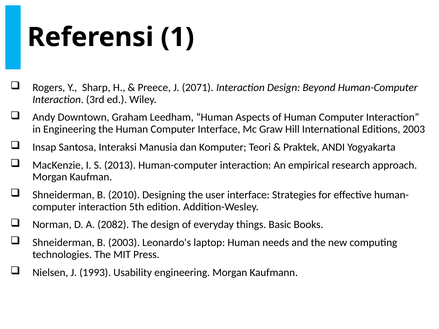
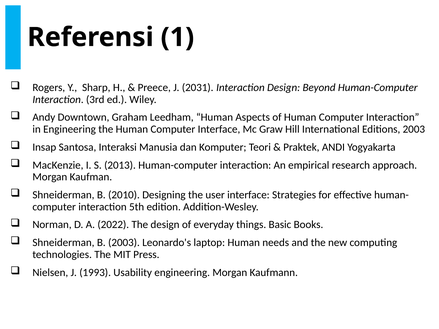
2071: 2071 -> 2031 (198, 88)
2082: 2082 -> 2022 (113, 225)
